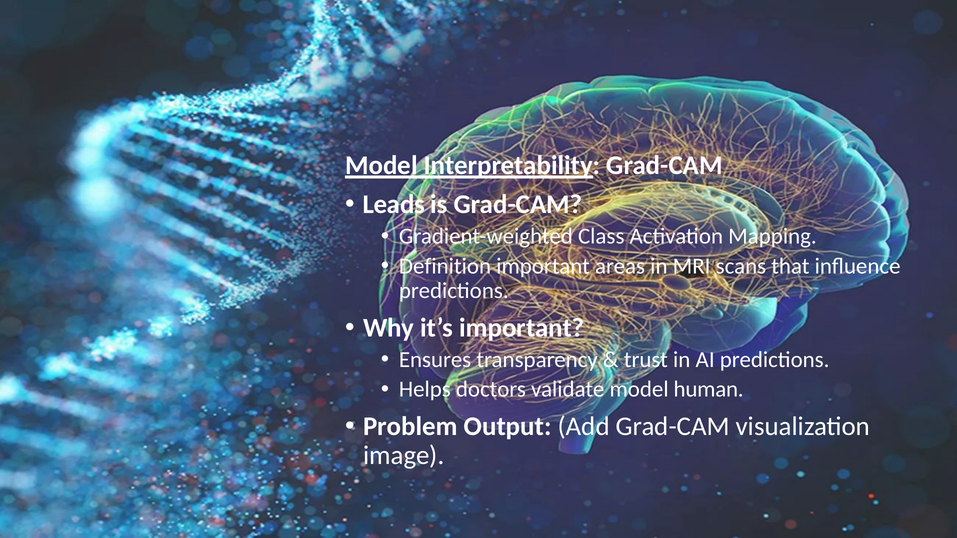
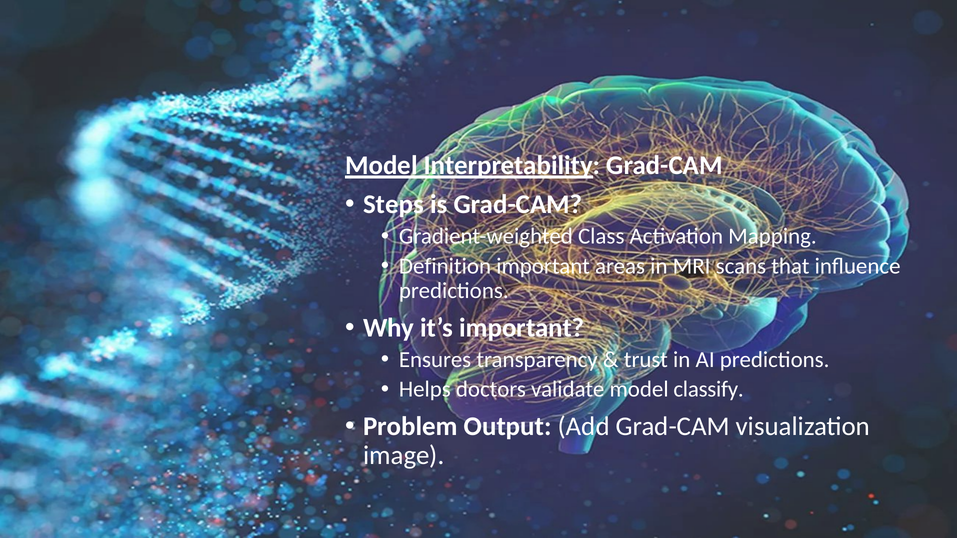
Leads: Leads -> Steps (394, 205)
human: human -> classify (709, 390)
